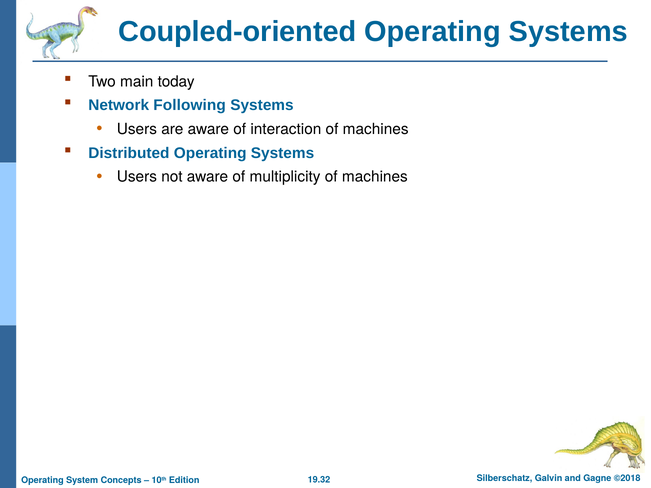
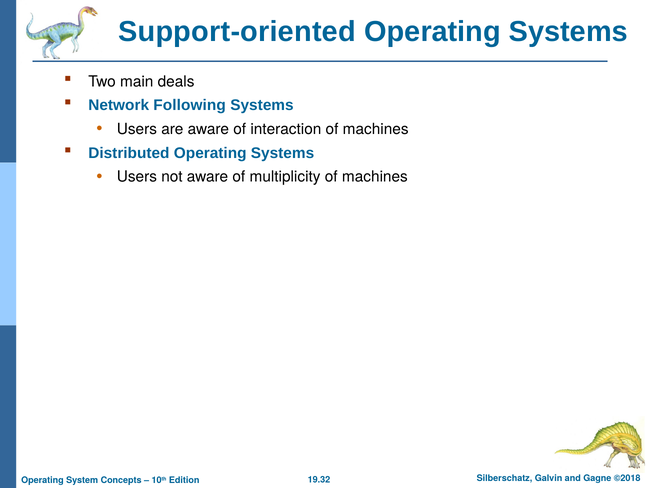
Coupled-oriented: Coupled-oriented -> Support-oriented (237, 32)
today: today -> deals (176, 82)
